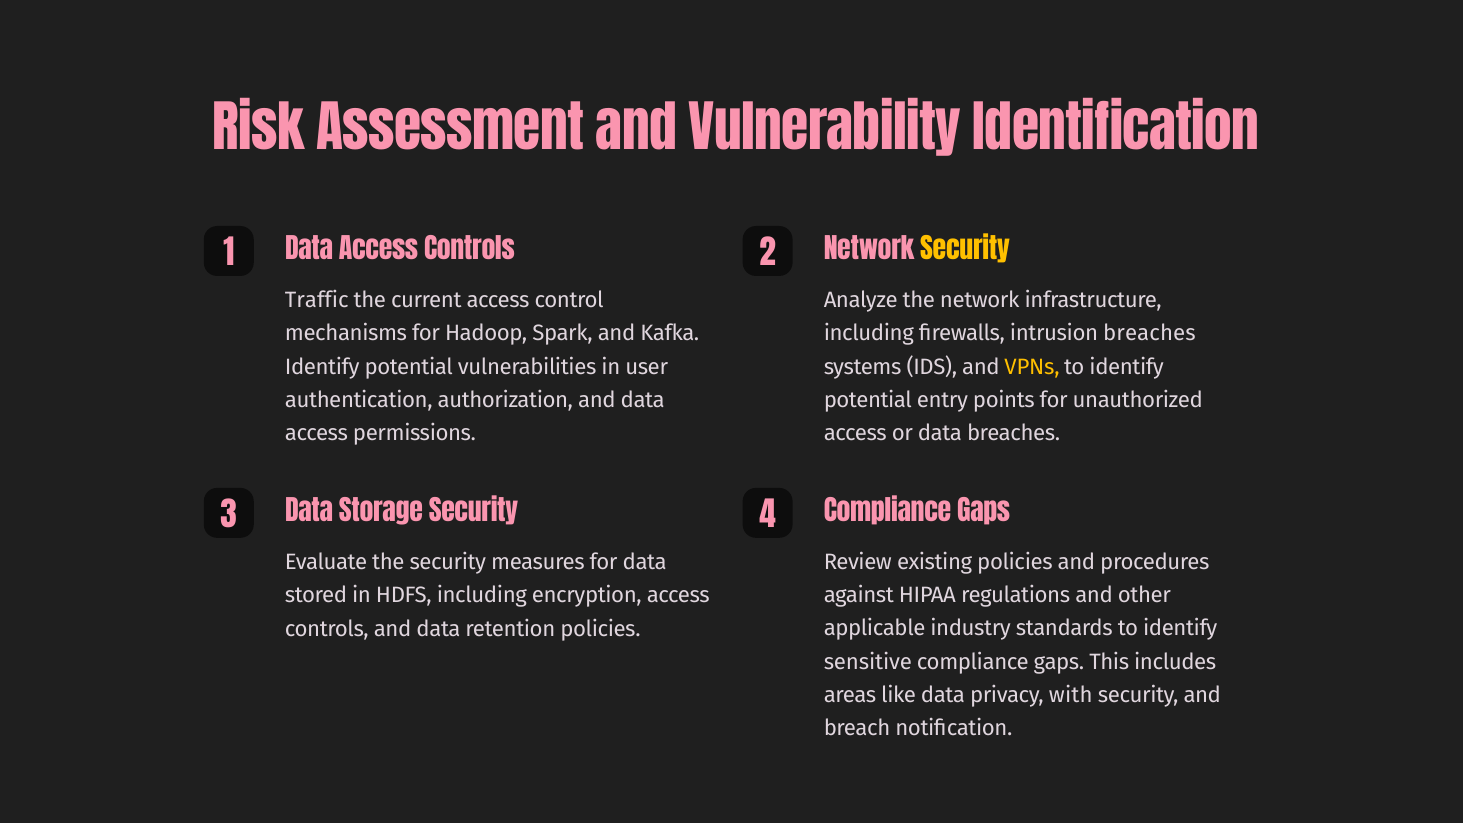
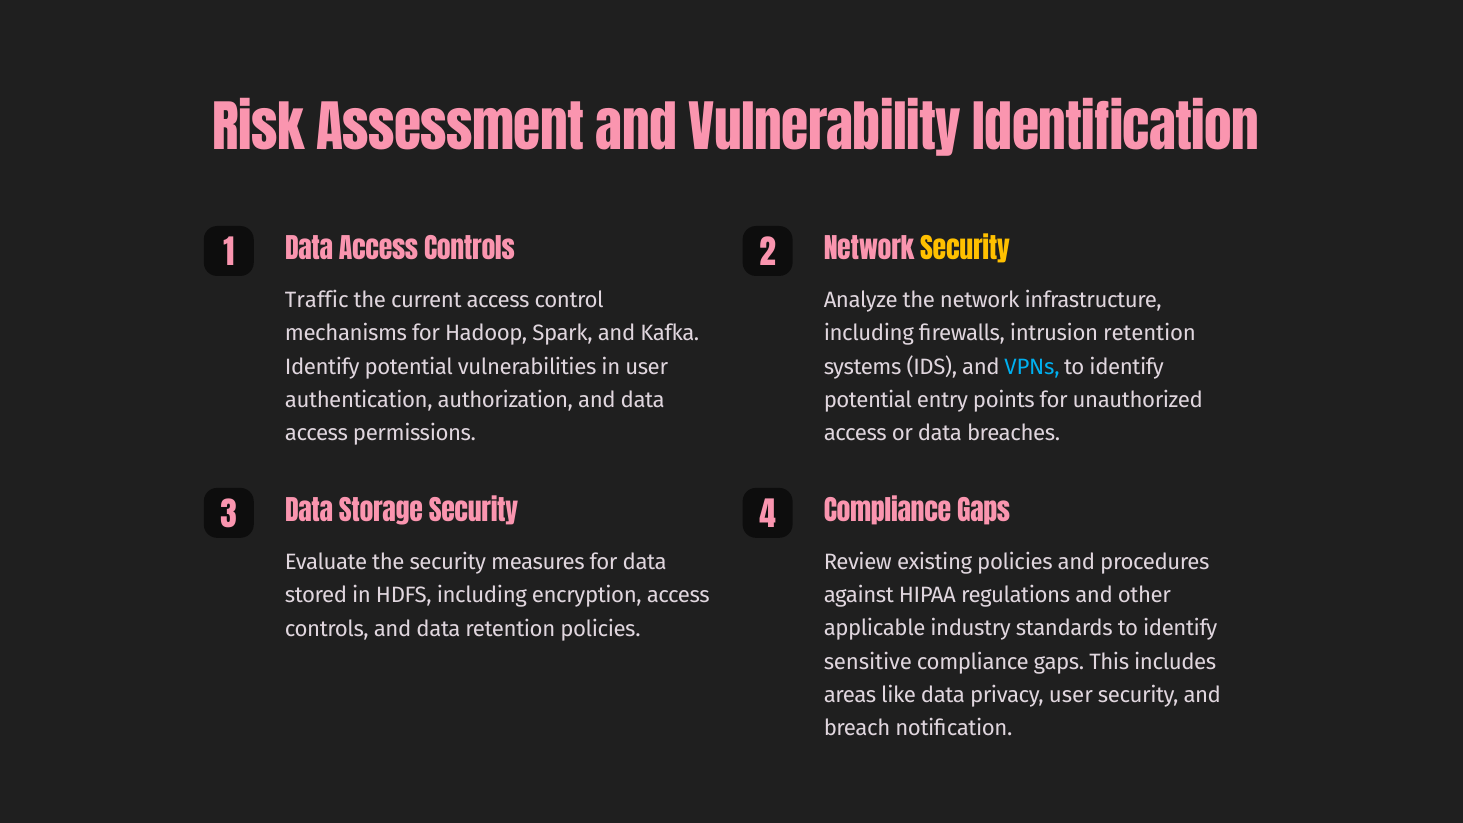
intrusion breaches: breaches -> retention (1150, 333)
VPNs colour: yellow -> light blue (1032, 367)
privacy with: with -> user (1071, 695)
